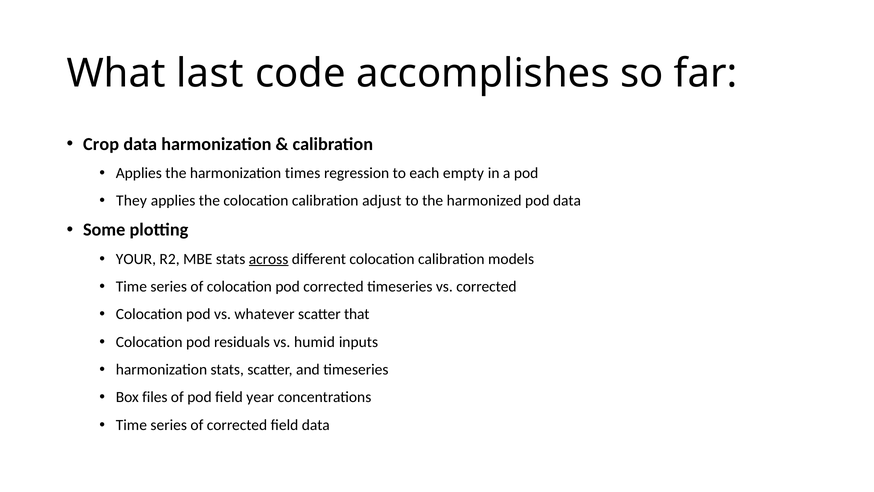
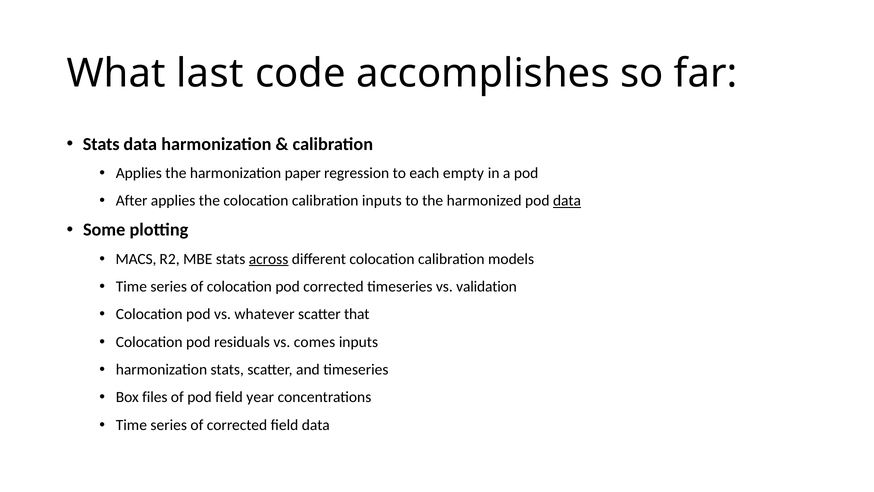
Crop: Crop -> Stats (101, 144)
times: times -> paper (303, 173)
They: They -> After (132, 201)
calibration adjust: adjust -> inputs (382, 201)
data underline: none -> present (567, 201)
YOUR: YOUR -> MACS (136, 259)
vs corrected: corrected -> validation (487, 286)
humid: humid -> comes (314, 342)
